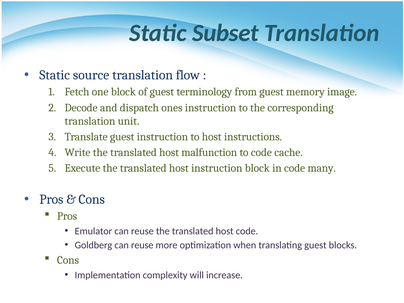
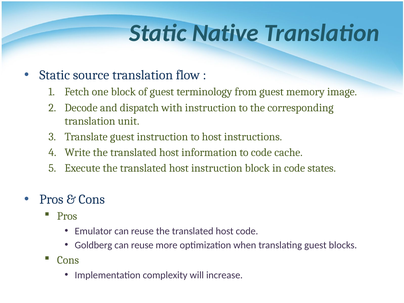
Subset: Subset -> Native (225, 33)
ones: ones -> with (172, 108)
malfunction: malfunction -> information (209, 153)
many: many -> states (322, 168)
